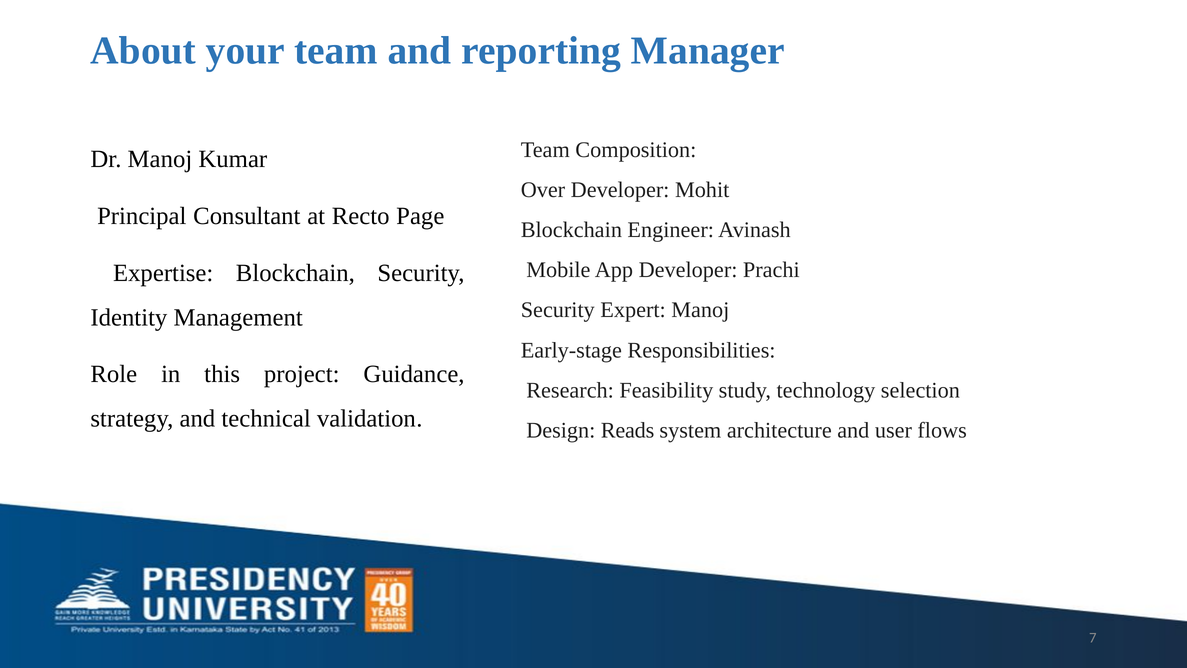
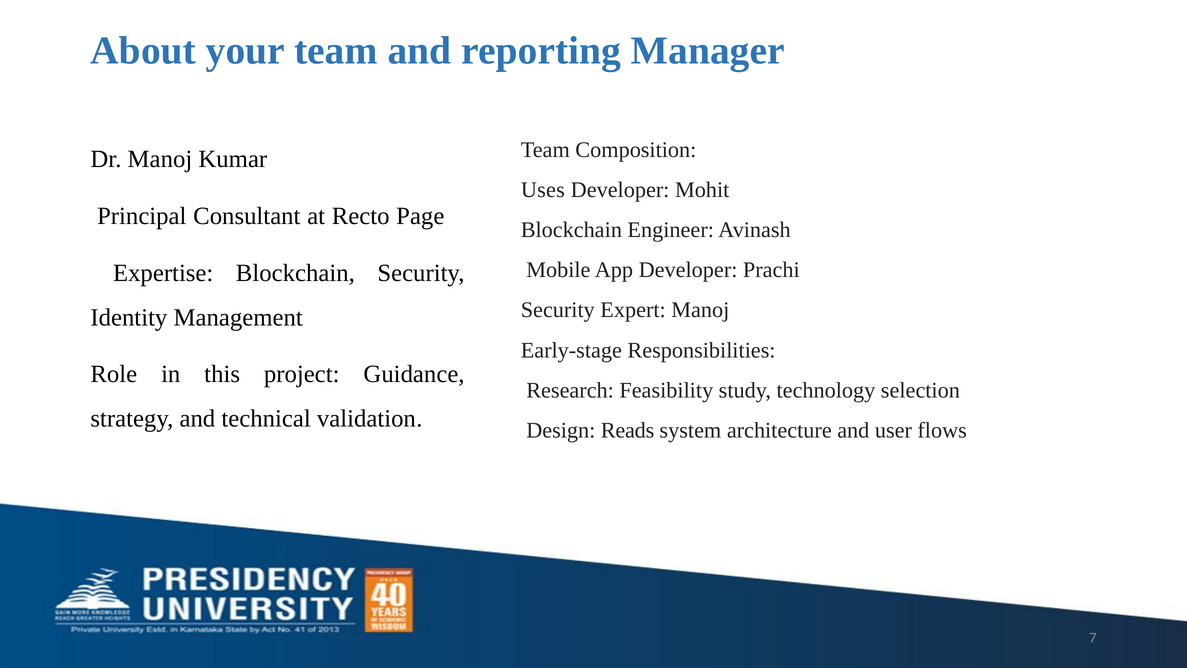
Over: Over -> Uses (543, 190)
